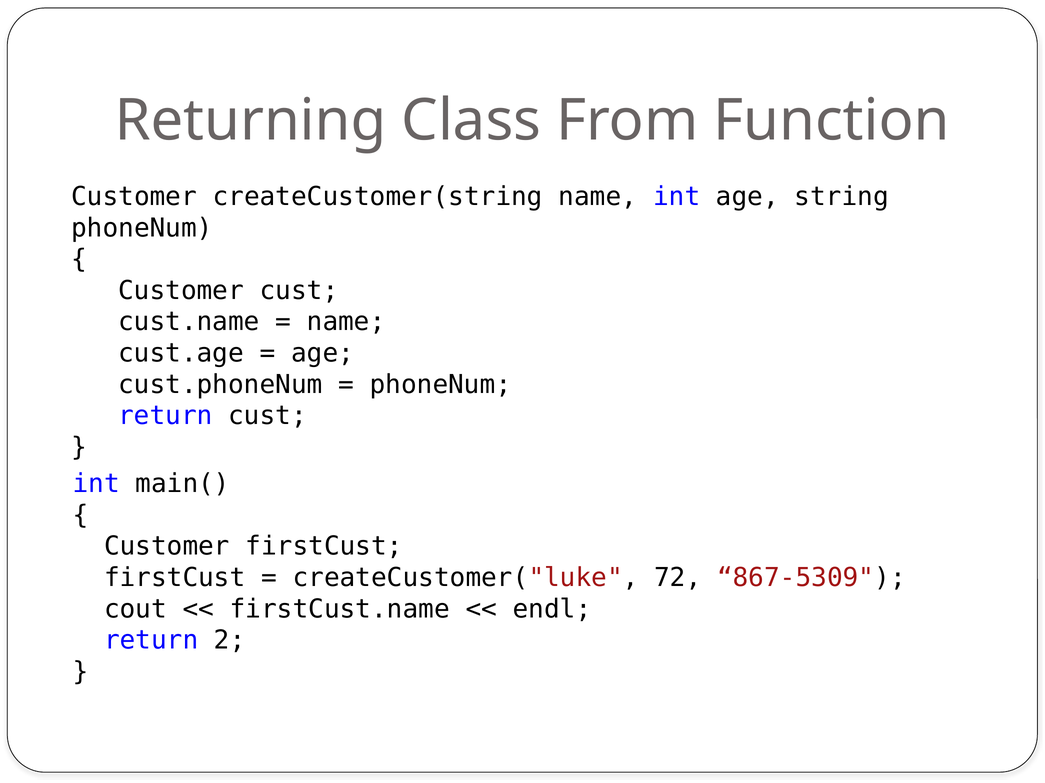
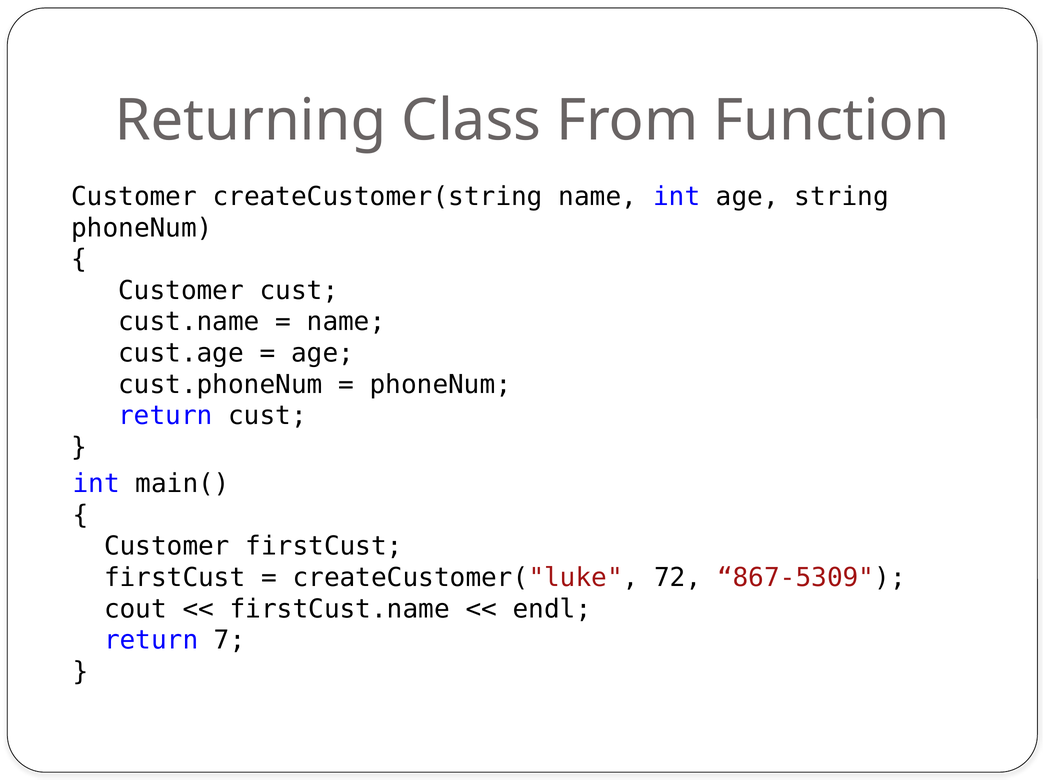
2: 2 -> 7 (230, 641)
